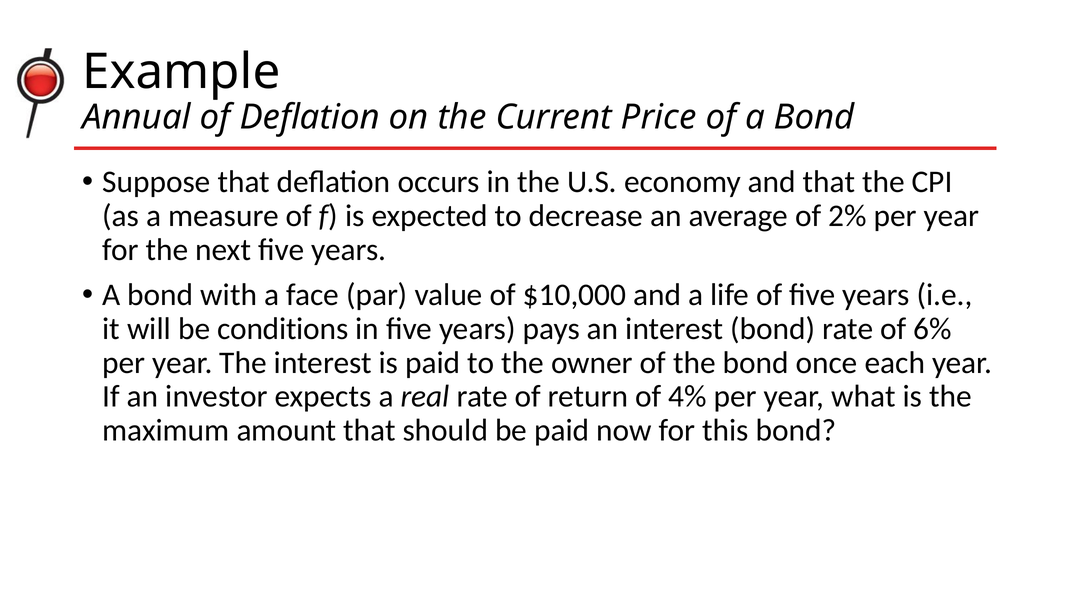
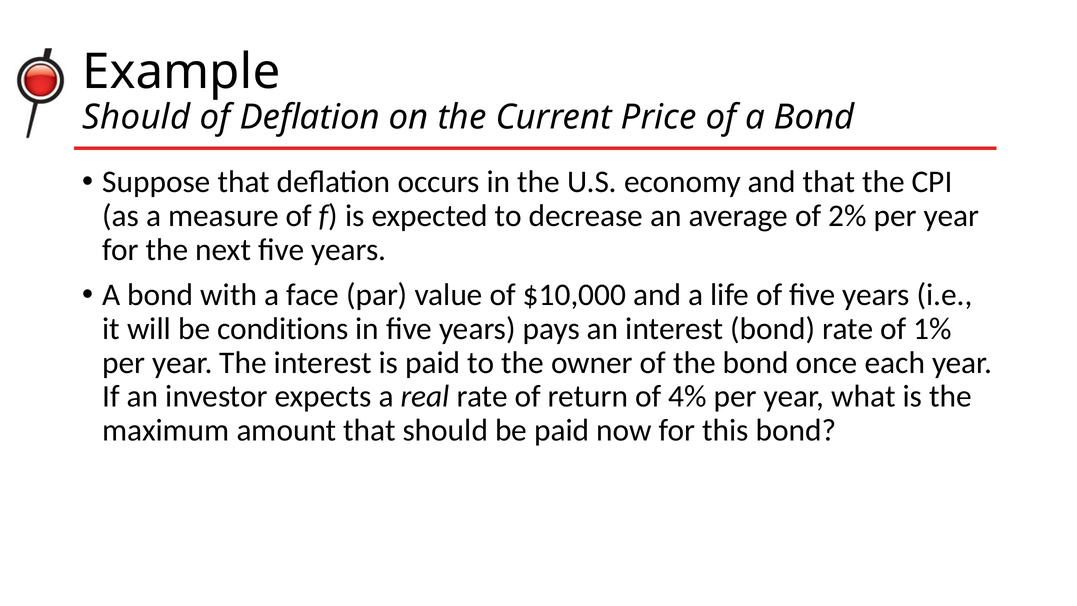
Annual: Annual -> Should (136, 117)
6%: 6% -> 1% (933, 329)
